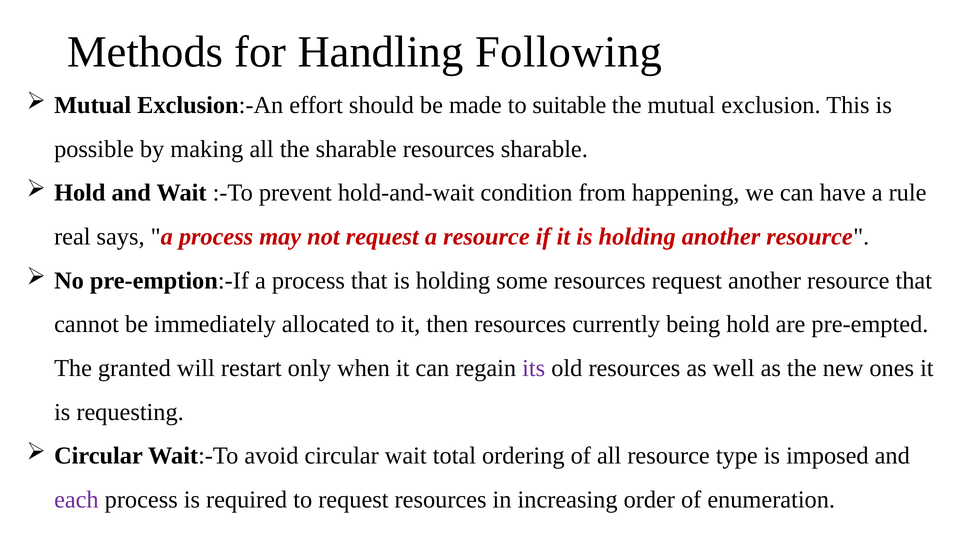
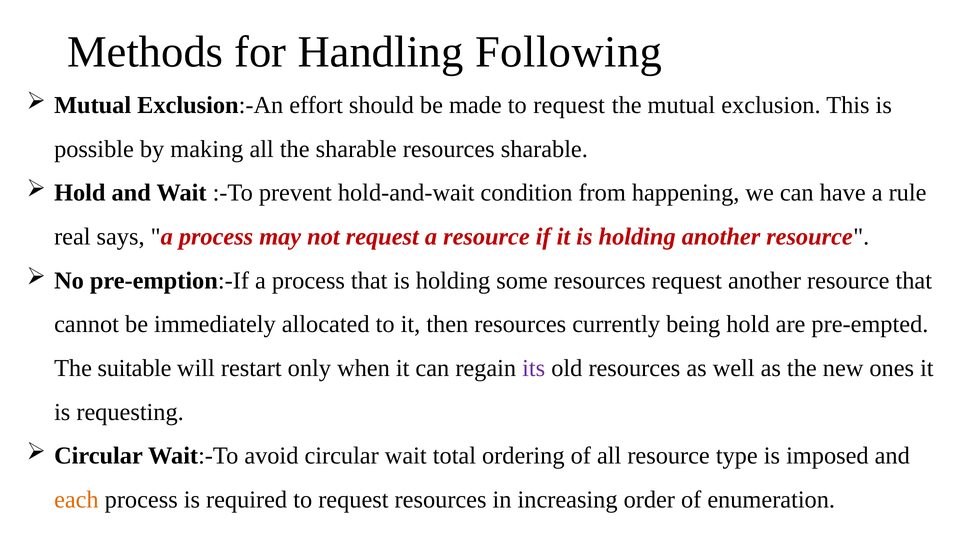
made to suitable: suitable -> request (569, 105)
granted: granted -> suitable (135, 368)
each colour: purple -> orange (76, 500)
